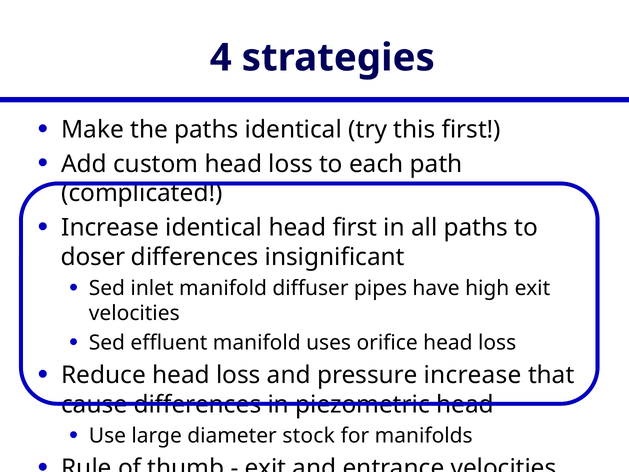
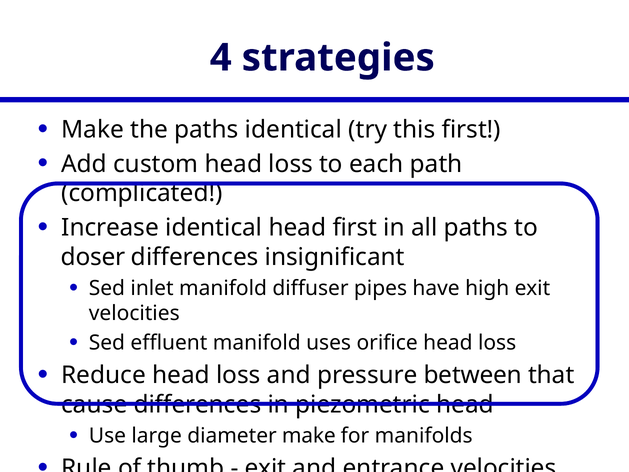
pressure increase: increase -> between (473, 375)
diameter stock: stock -> make (309, 436)
